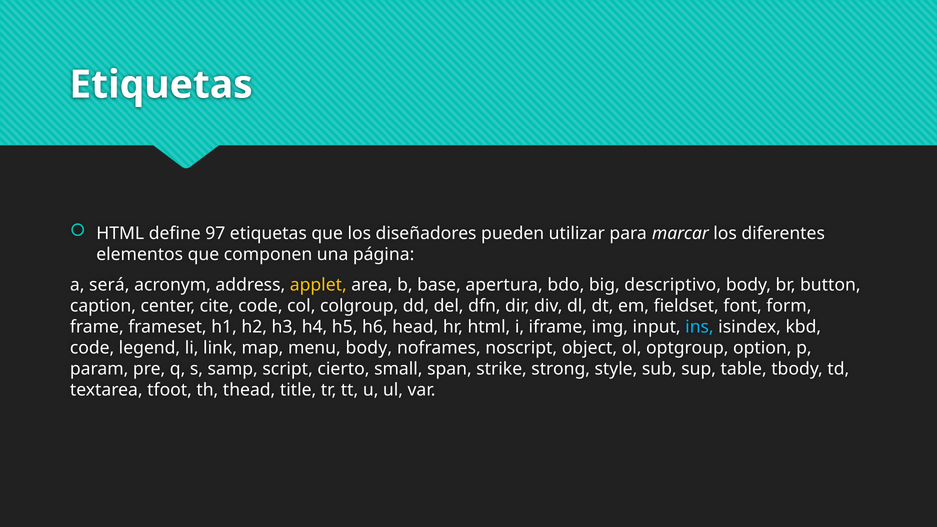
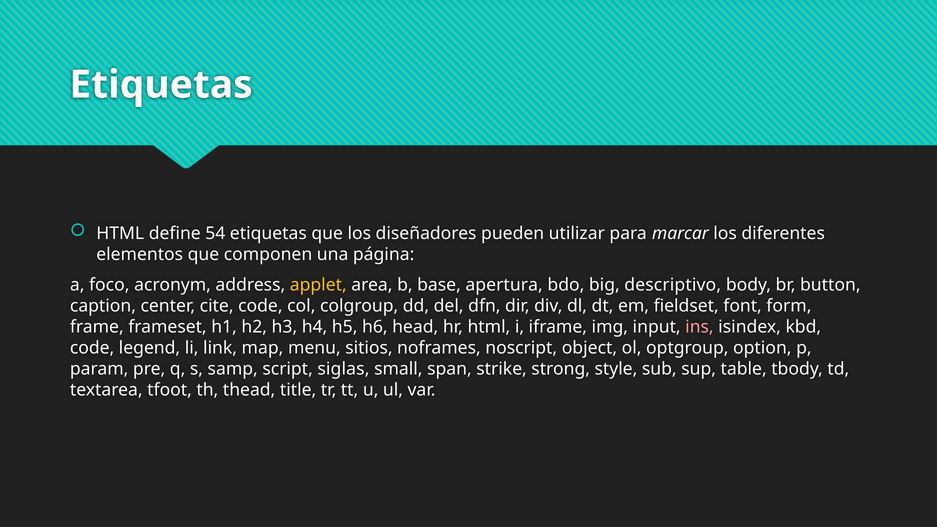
97: 97 -> 54 (215, 233)
será: será -> foco (109, 285)
ins colour: light blue -> pink (699, 327)
menu body: body -> sitios (369, 348)
cierto: cierto -> siglas (343, 369)
